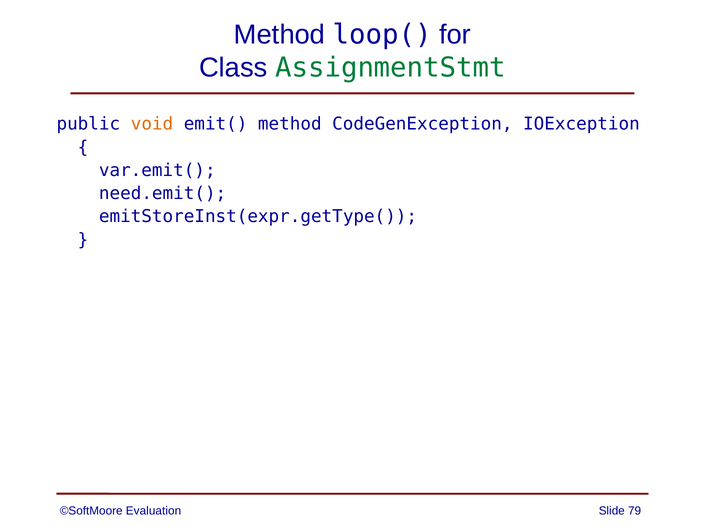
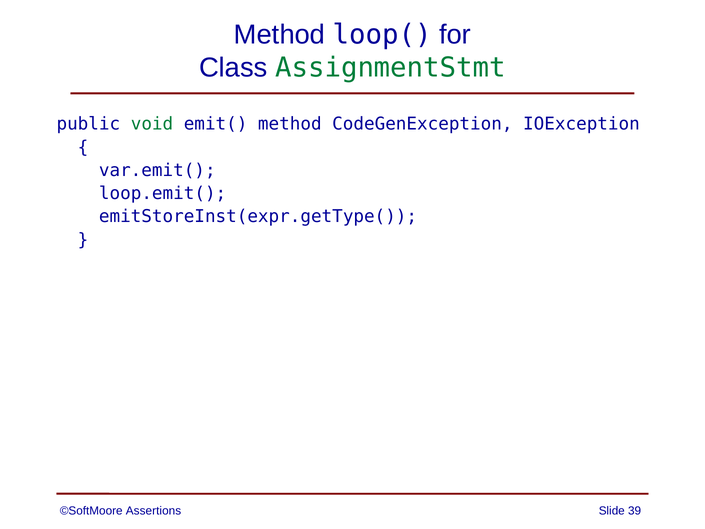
void colour: orange -> green (152, 124)
need.emit(: need.emit( -> loop.emit( (163, 193)
Evaluation: Evaluation -> Assertions (154, 511)
79: 79 -> 39 (635, 511)
